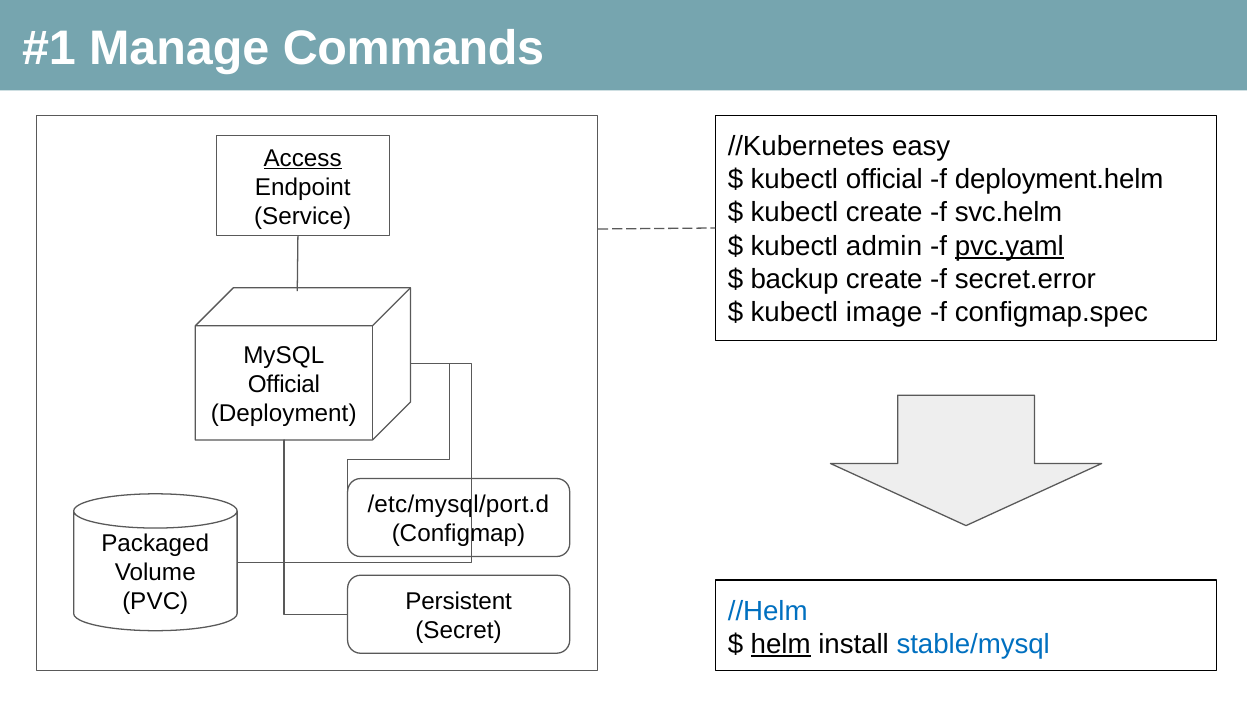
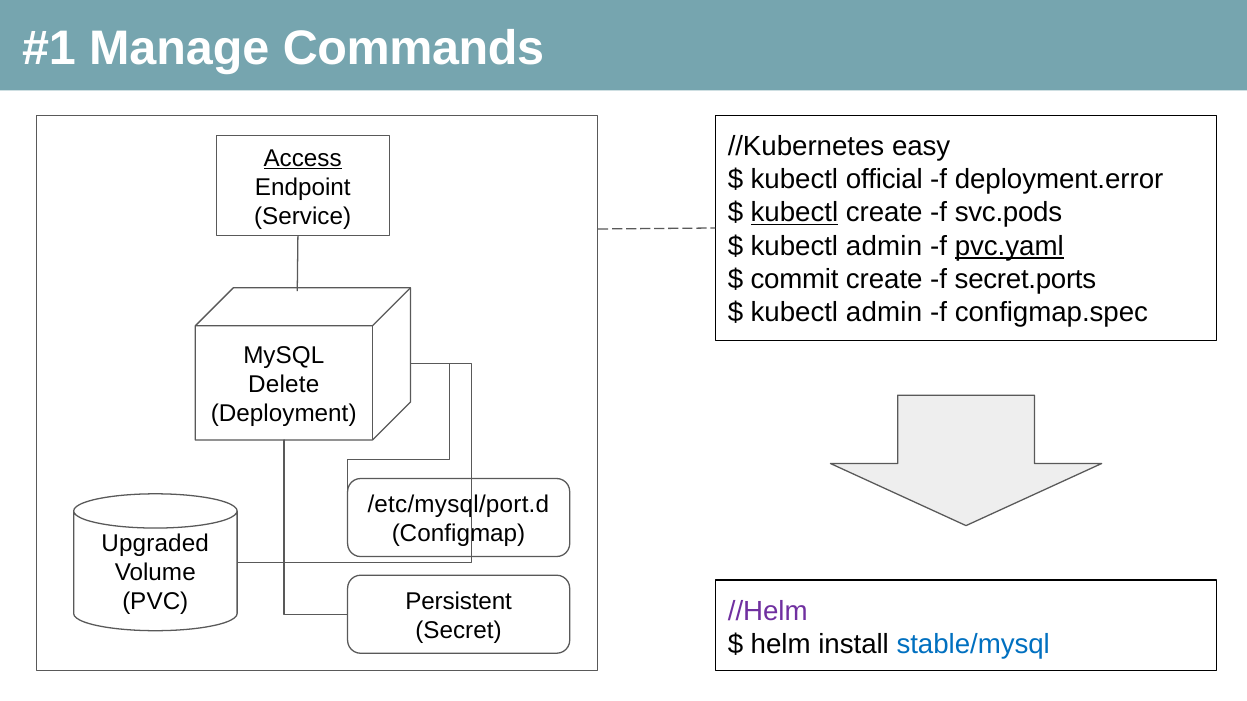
deployment.helm: deployment.helm -> deployment.error (1059, 180)
kubectl underline: none -> present (794, 213)
svc.helm: svc.helm -> svc.pods (1008, 213)
backup: backup -> commit (795, 279)
secret.error: secret.error -> secret.ports (1025, 279)
image: image -> admin (884, 313)
Official: Official -> Delete (284, 385)
Packaged: Packaged -> Upgraded (155, 544)
//Helm colour: blue -> purple (768, 611)
helm underline: present -> none (781, 645)
